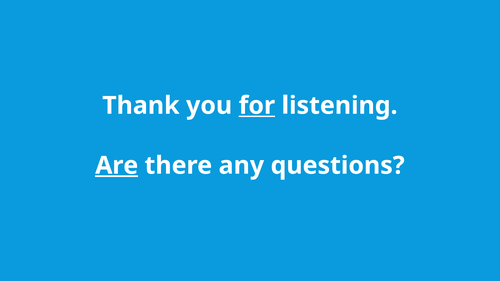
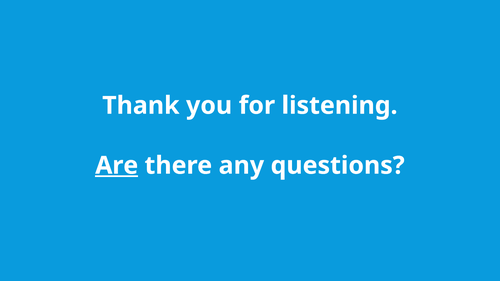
for underline: present -> none (257, 106)
